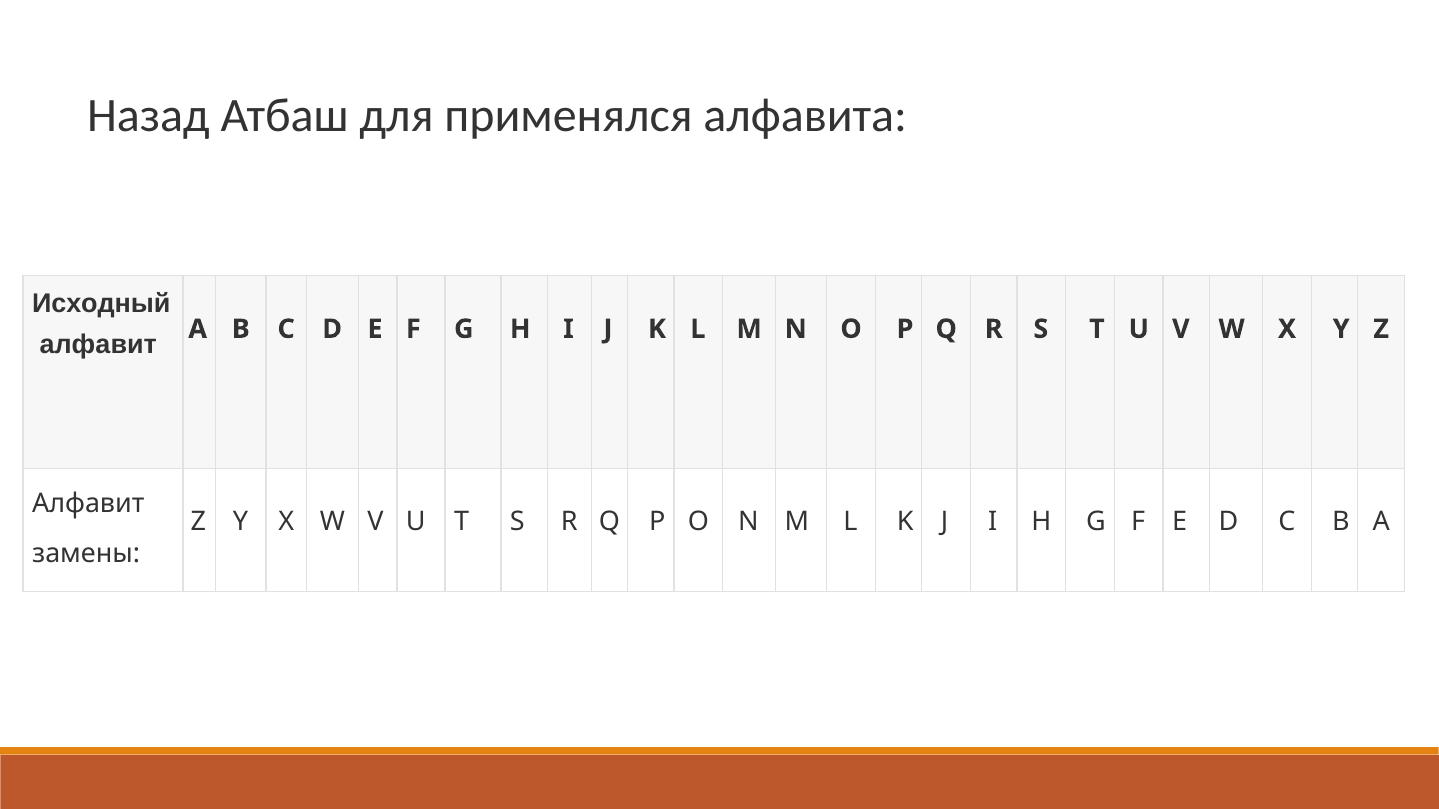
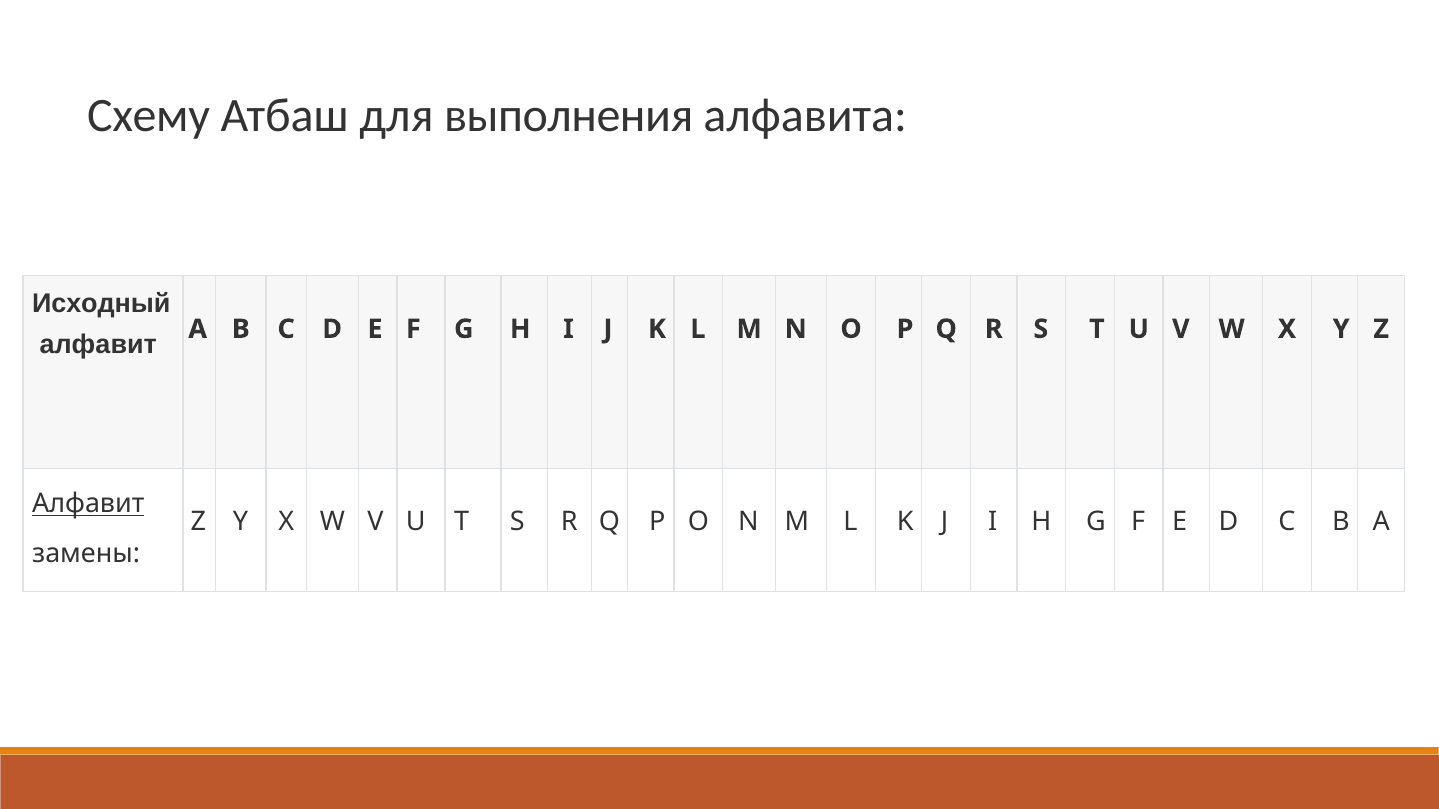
Назад: Назад -> Схему (149, 116)
применялся: применялся -> выполнения (569, 116)
Алфавит underline: none -> present (88, 504)
